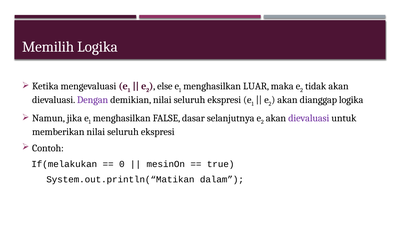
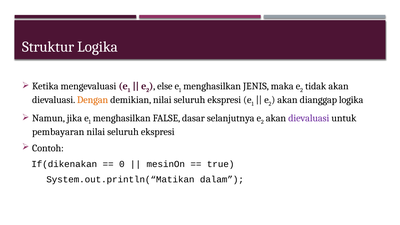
Memilih: Memilih -> Struktur (48, 47)
LUAR: LUAR -> JENIS (256, 86)
Dengan colour: purple -> orange (93, 100)
memberikan: memberikan -> pembayaran (58, 132)
If(melakukan: If(melakukan -> If(dikenakan (64, 164)
